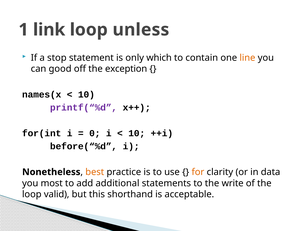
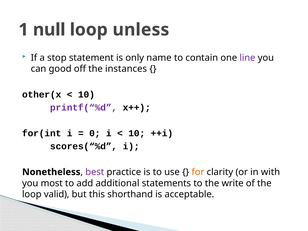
link: link -> null (49, 30)
which: which -> name (159, 58)
line colour: orange -> purple (247, 58)
exception: exception -> instances (126, 69)
names(x: names(x -> other(x (42, 95)
before(“%d: before(“%d -> scores(“%d (84, 146)
best colour: orange -> purple (95, 172)
data: data -> with (271, 172)
